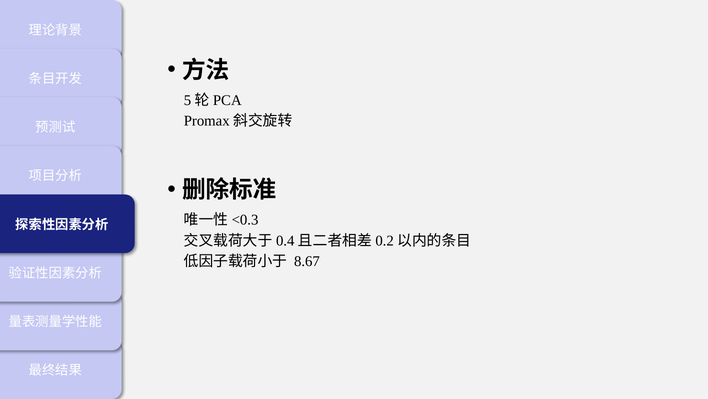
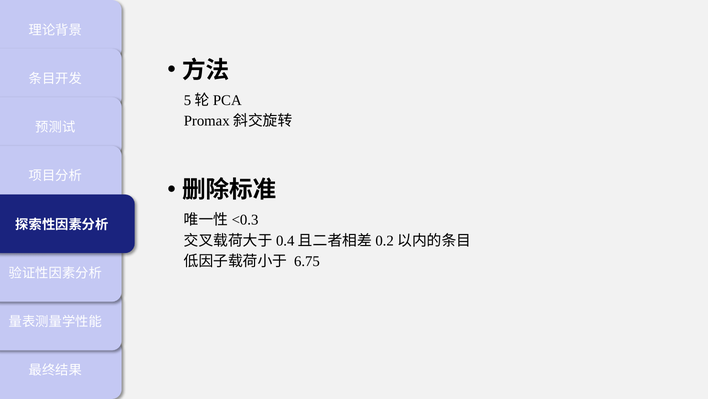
8.67: 8.67 -> 6.75 (307, 261)
